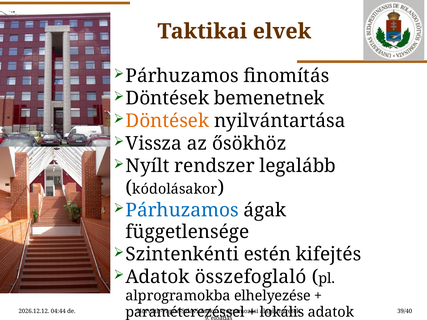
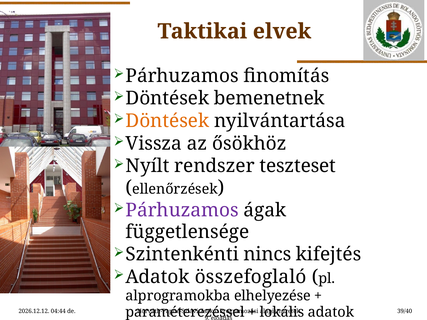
legalább: legalább -> teszteset (298, 166)
kódolásakor: kódolásakor -> ellenőrzések (175, 189)
Párhuzamos colour: blue -> purple (182, 210)
estén: estén -> nincs (267, 255)
